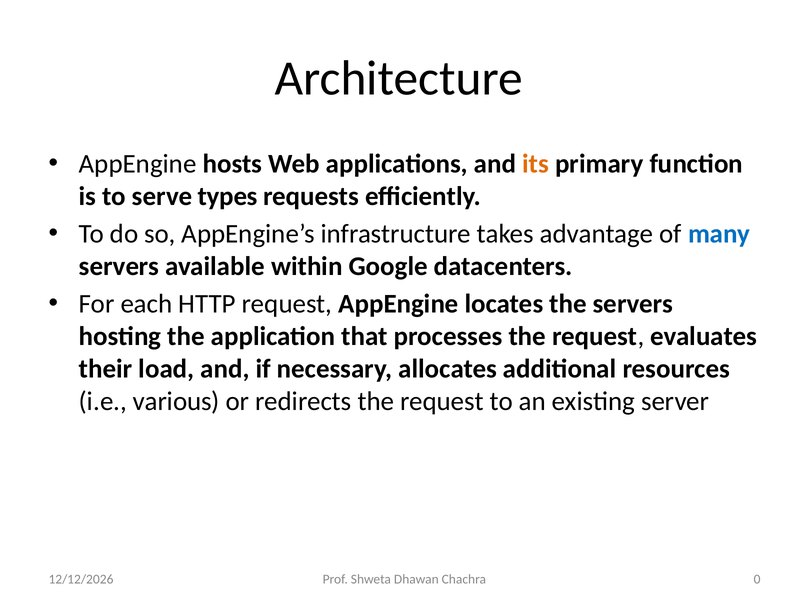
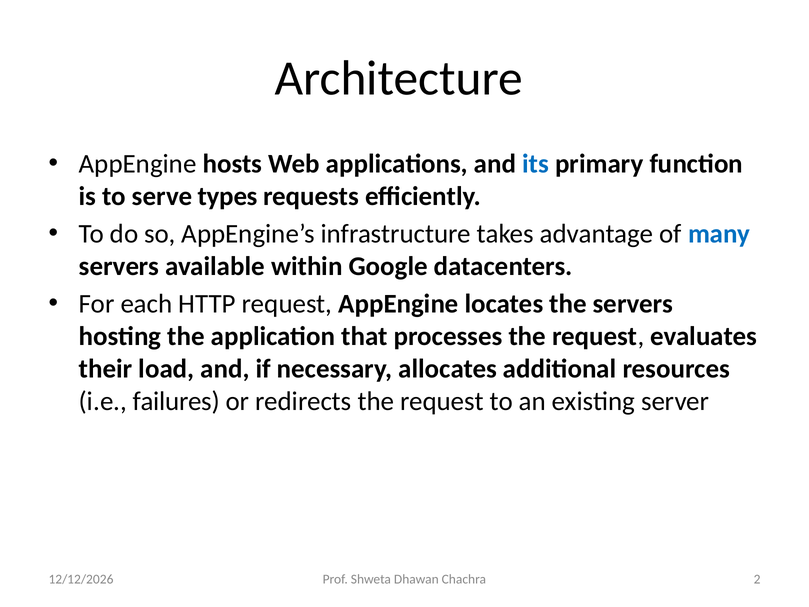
its colour: orange -> blue (536, 164)
various: various -> failures (176, 401)
0: 0 -> 2 (757, 579)
